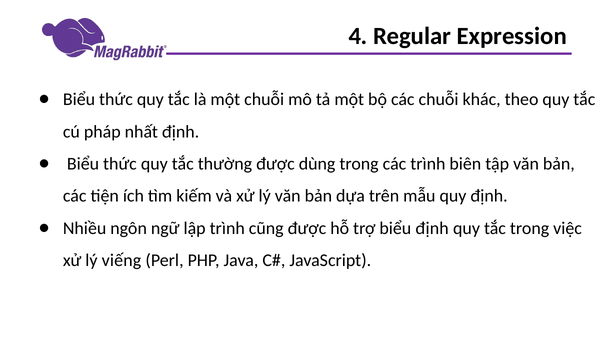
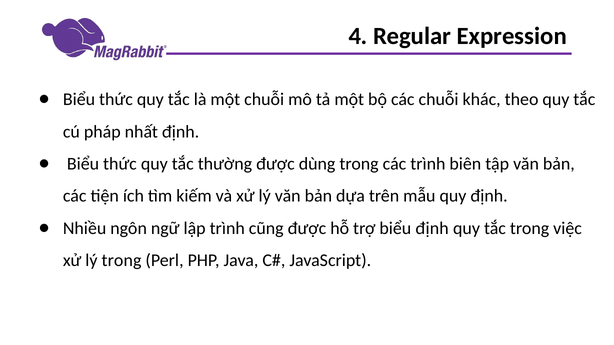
lý viếng: viếng -> trong (122, 261)
